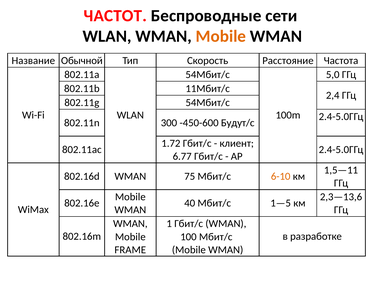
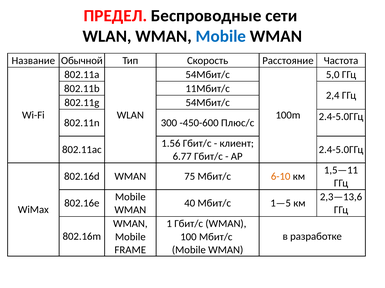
ЧАСТОТ: ЧАСТОТ -> ПРЕДЕЛ (115, 16)
Mobile colour: orange -> blue (221, 36)
Будут/с: Будут/с -> Плюс/с (238, 123)
1.72: 1.72 -> 1.56 (171, 144)
